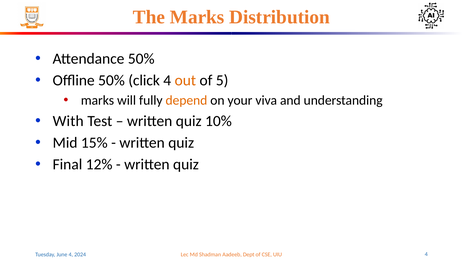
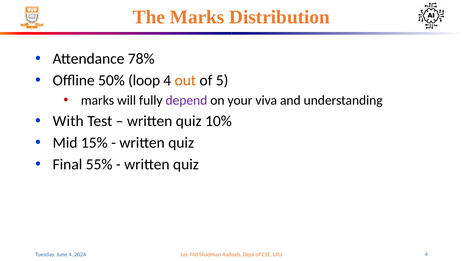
Attendance 50%: 50% -> 78% (141, 59)
click: click -> loop (144, 80)
depend colour: orange -> purple (186, 100)
12%: 12% -> 55% (99, 164)
